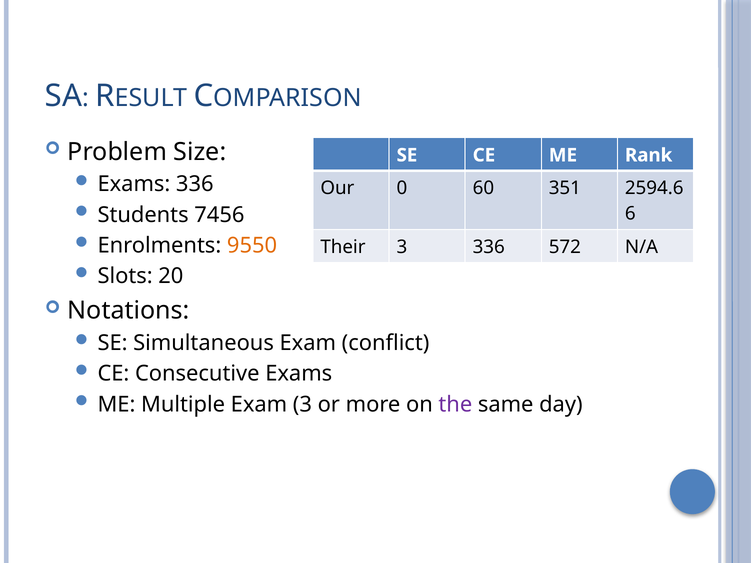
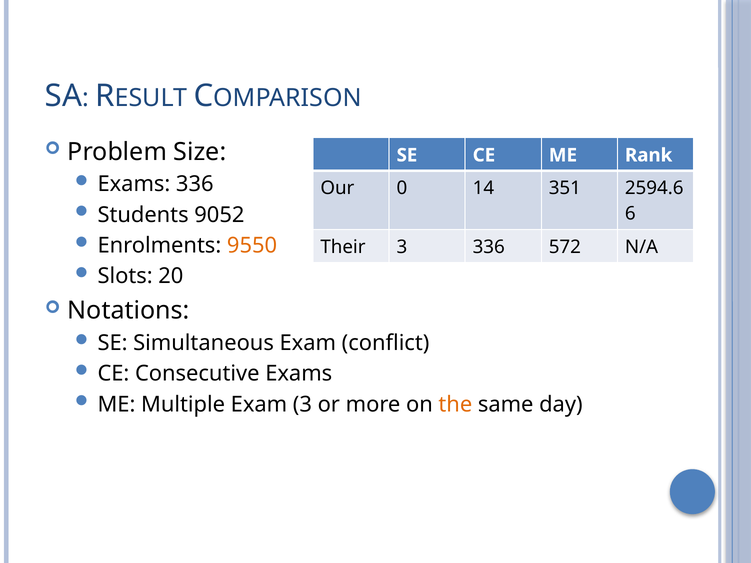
60: 60 -> 14 (483, 188)
7456: 7456 -> 9052 (219, 215)
the colour: purple -> orange (455, 404)
